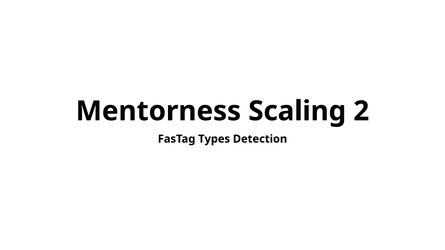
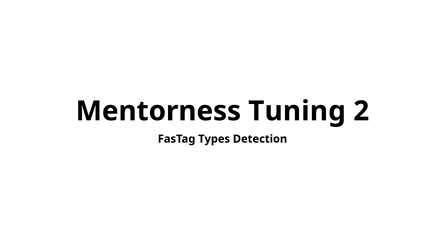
Scaling: Scaling -> Tuning (297, 111)
